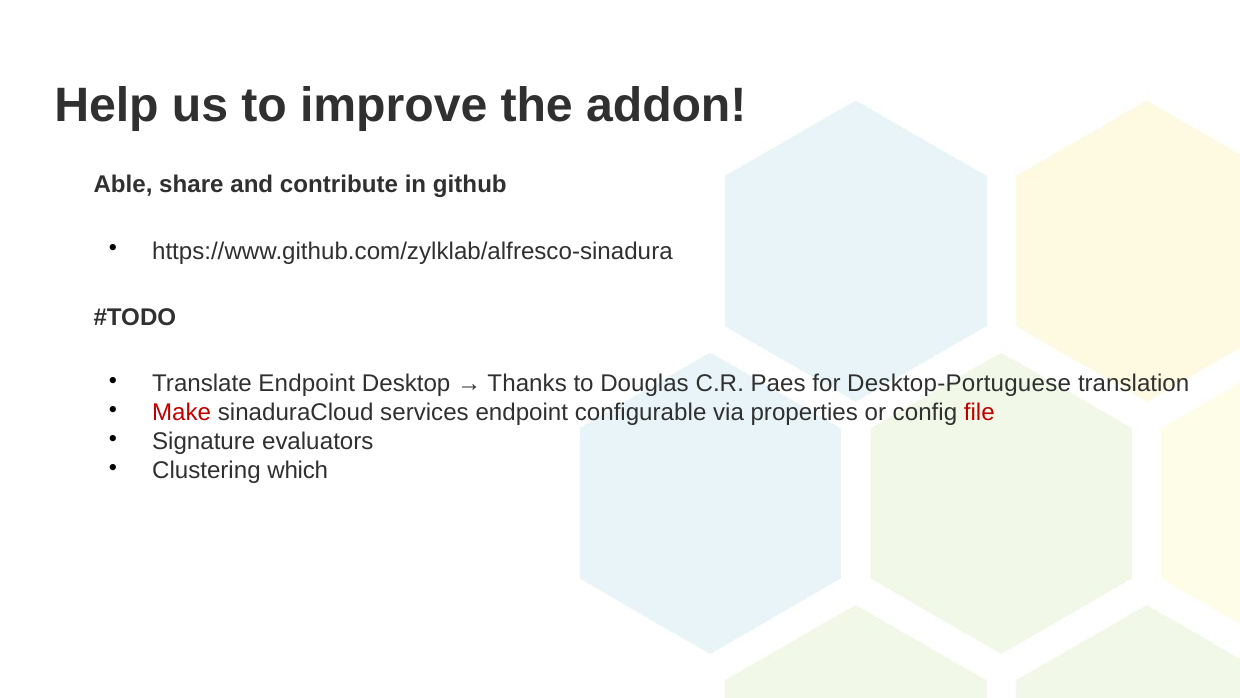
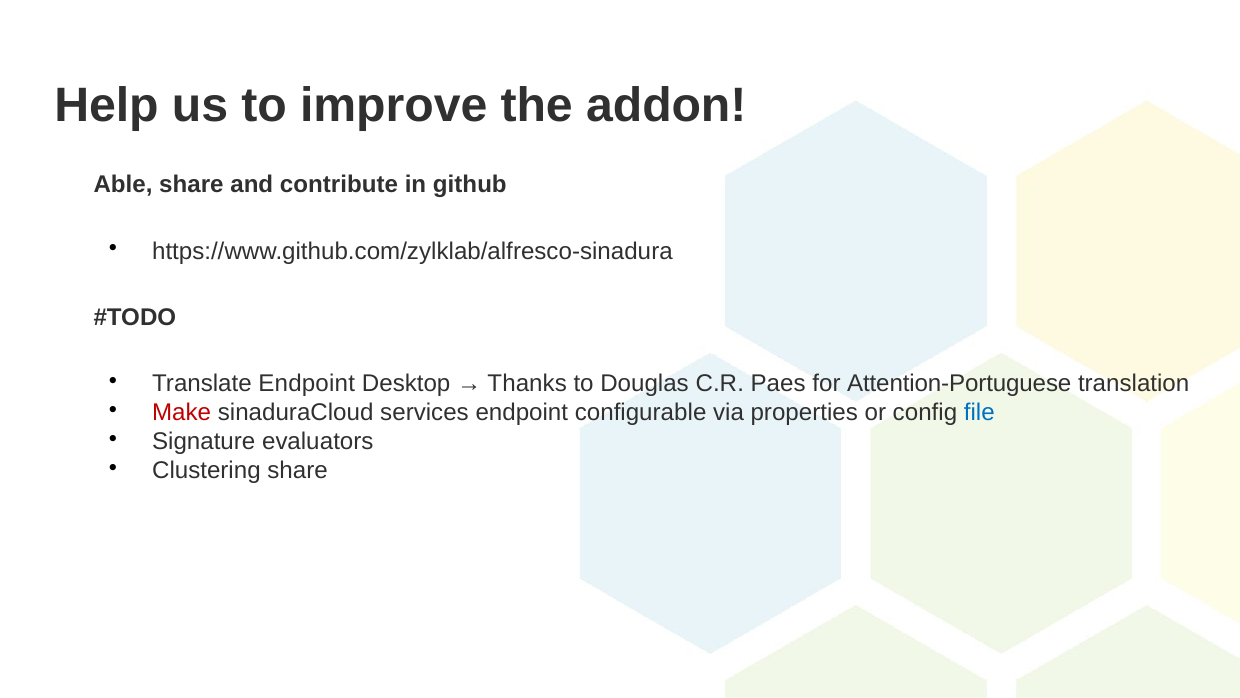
Desktop-Portuguese: Desktop-Portuguese -> Attention-Portuguese (959, 383)
file colour: red -> blue (979, 412)
Clustering which: which -> share (298, 470)
